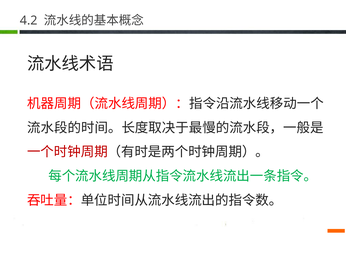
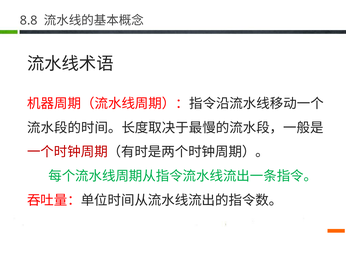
4.2: 4.2 -> 8.8 (29, 20)
